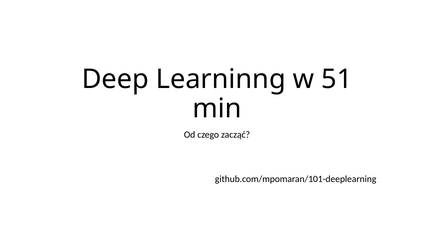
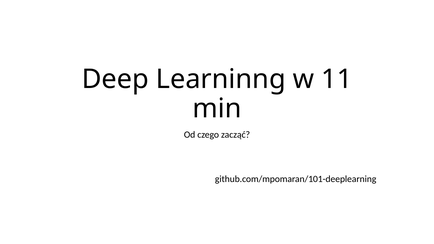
51: 51 -> 11 (337, 79)
